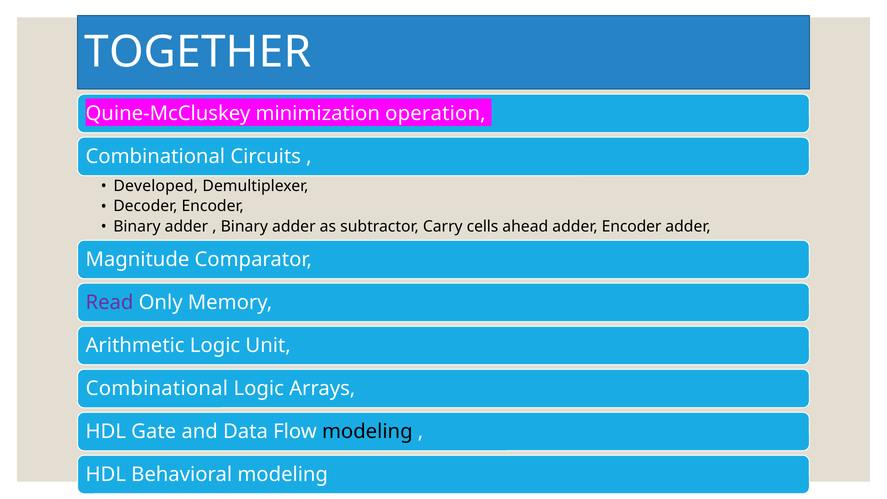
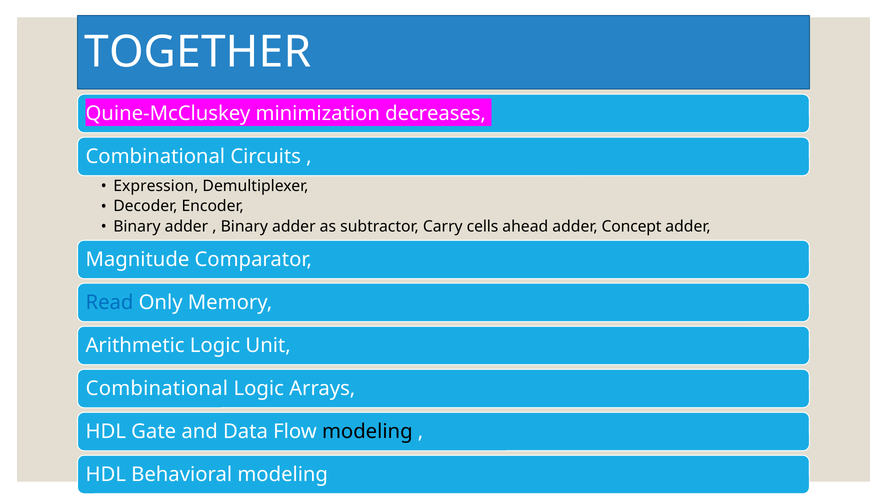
operation: operation -> decreases (436, 113)
Developed: Developed -> Expression (156, 186)
adder Encoder: Encoder -> Concept (632, 226)
Read colour: purple -> blue (110, 302)
